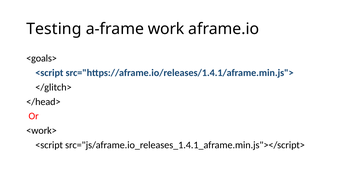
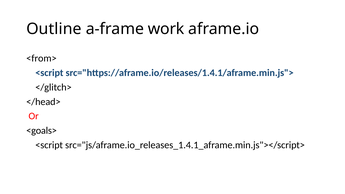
Testing: Testing -> Outline (54, 29)
<goals>: <goals> -> <from> (41, 58)
<work>: <work> -> <goals> (42, 131)
